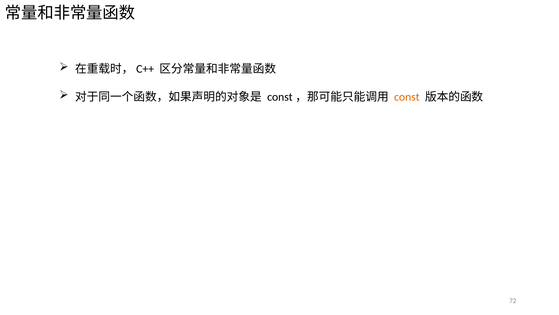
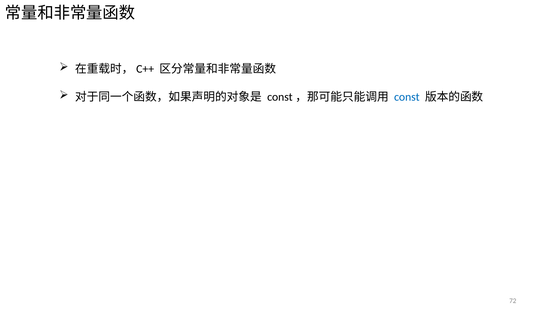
const colour: orange -> blue (407, 97)
